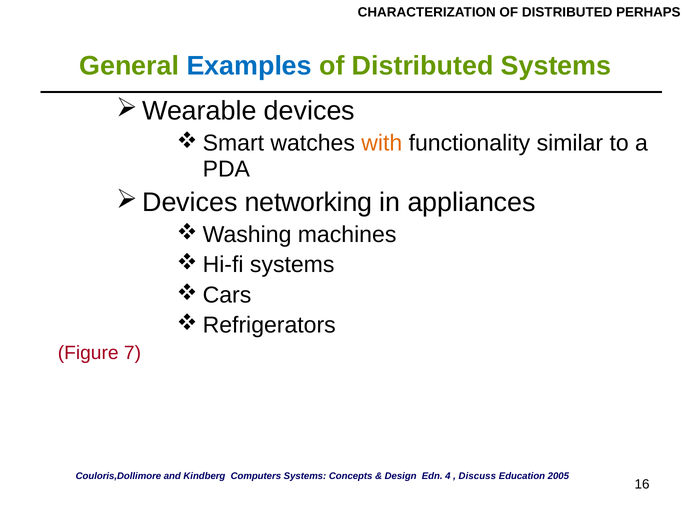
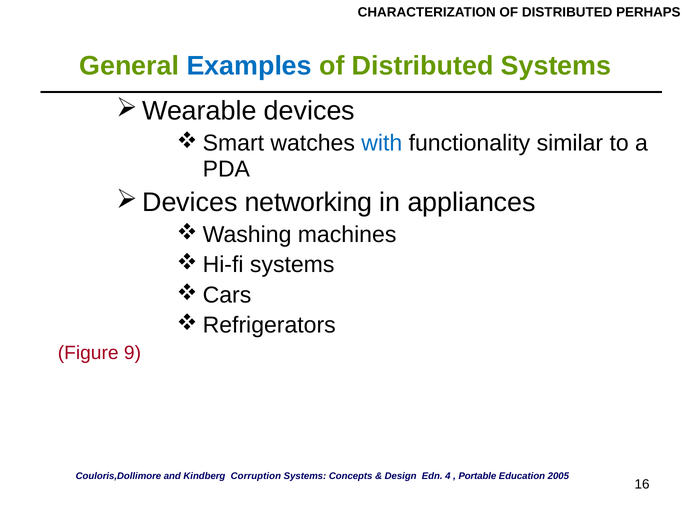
with colour: orange -> blue (382, 143)
7: 7 -> 9 (132, 353)
Computers: Computers -> Corruption (256, 476)
Discuss: Discuss -> Portable (477, 476)
